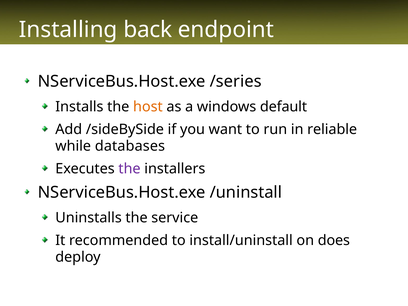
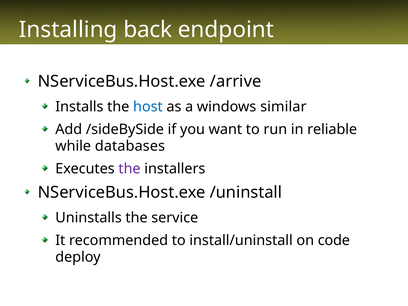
/series: /series -> /arrive (236, 81)
host colour: orange -> blue (148, 107)
default: default -> similar (283, 107)
does: does -> code (334, 240)
